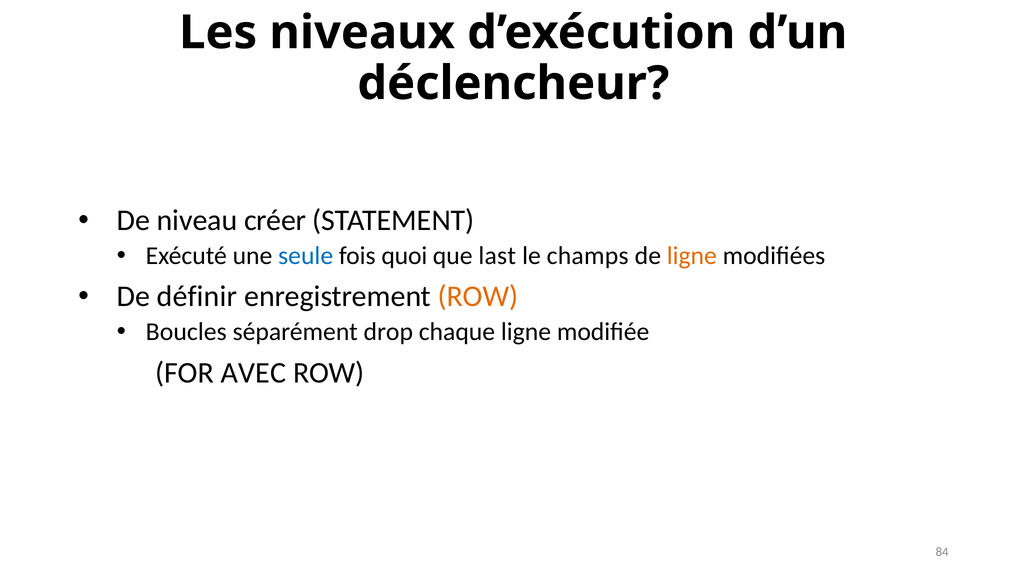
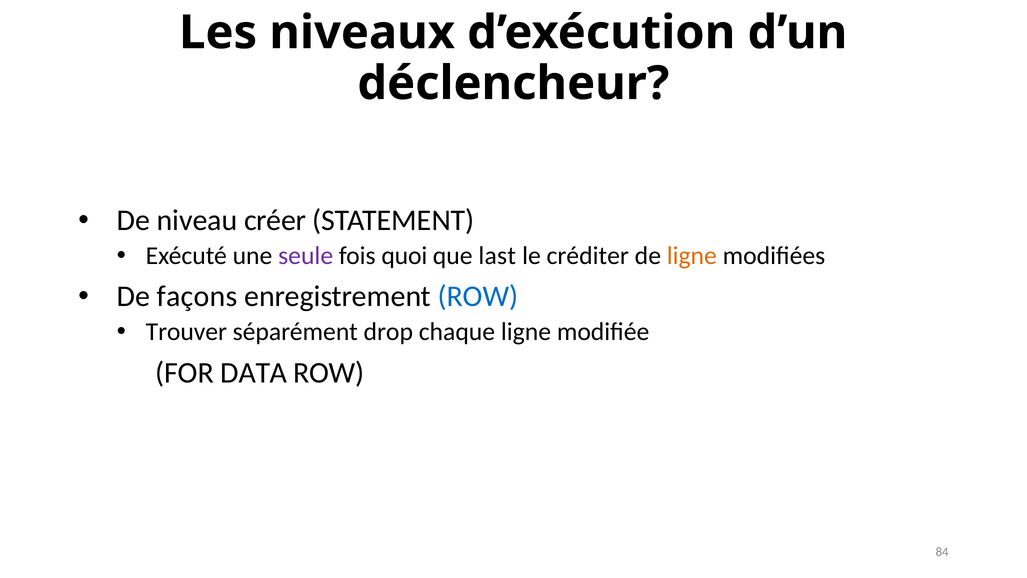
seule colour: blue -> purple (306, 256)
champs: champs -> créditer (588, 256)
définir: définir -> façons (197, 296)
ROW colour: orange -> blue (478, 296)
Boucles: Boucles -> Trouver (186, 332)
AVEC: AVEC -> DATA (254, 373)
